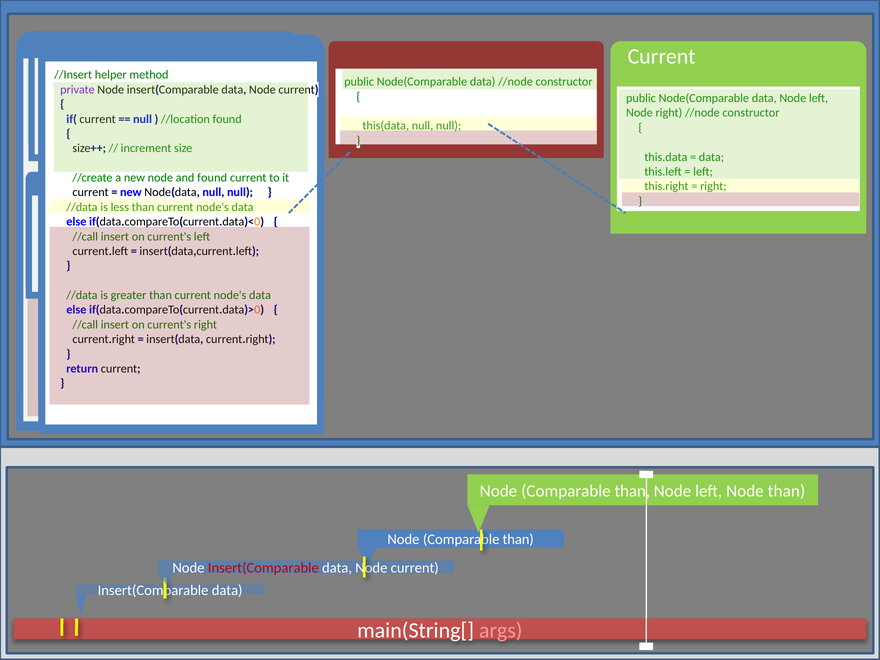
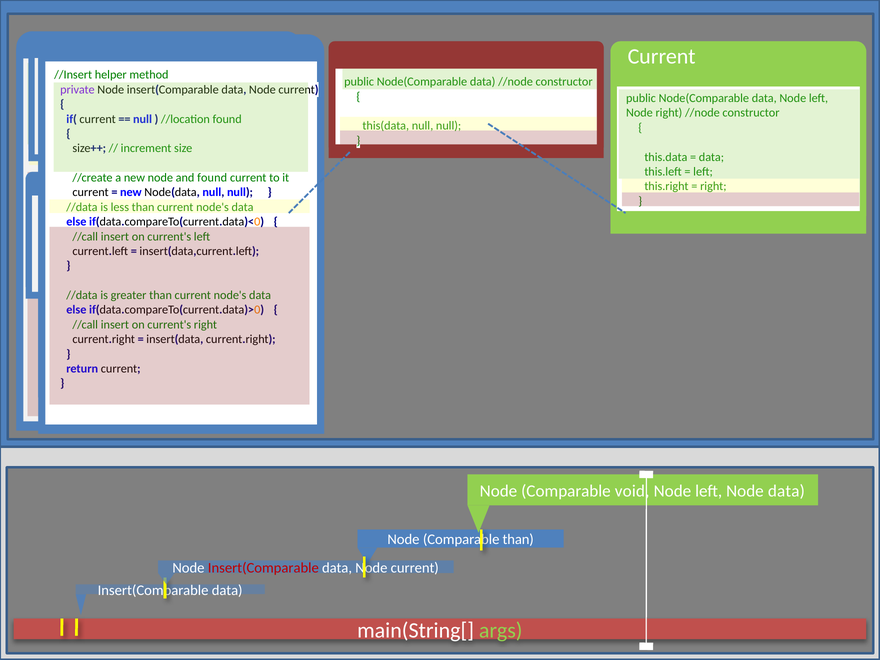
than: than -> void (632, 491)
Node than: than -> data (786, 491)
args colour: pink -> light green (501, 630)
